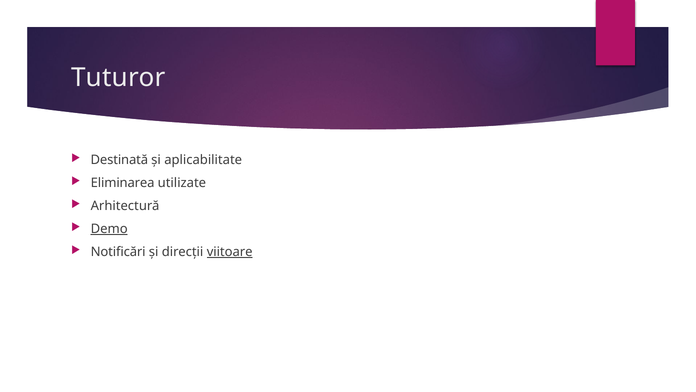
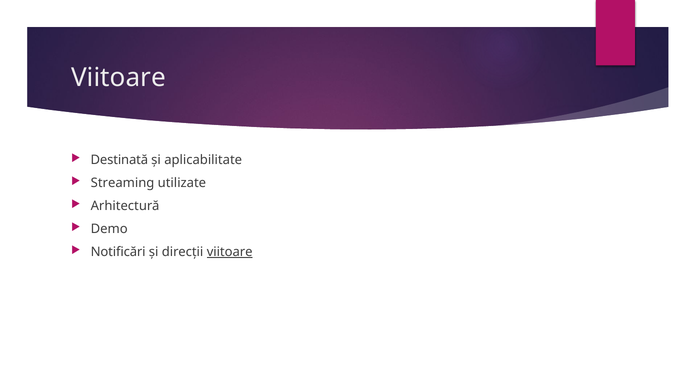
Tuturor: Tuturor -> Viitoare (119, 78)
Eliminarea: Eliminarea -> Streaming (123, 183)
Demo underline: present -> none (109, 229)
